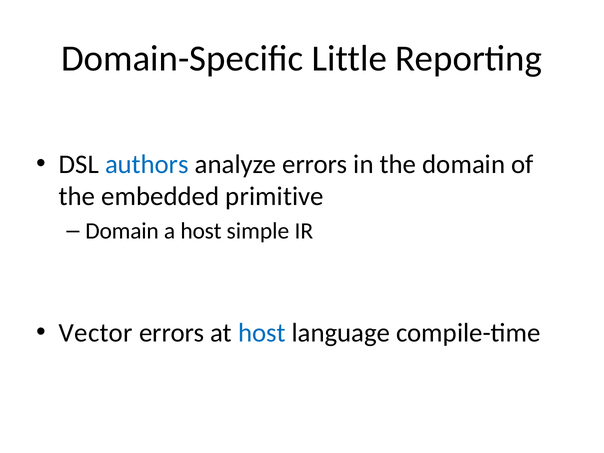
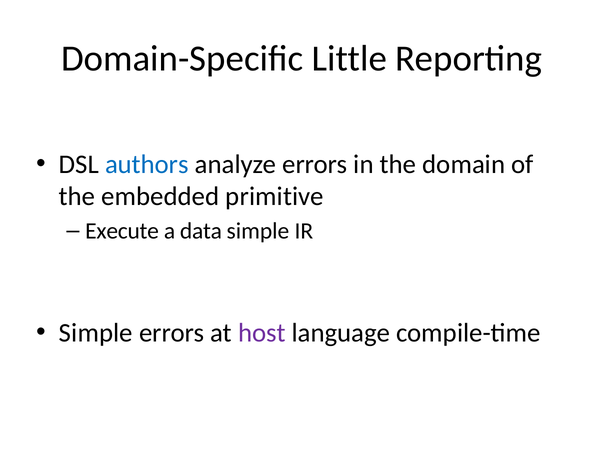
Domain: Domain -> Execute (122, 231)
a host: host -> data (201, 231)
Vector: Vector -> Simple (96, 333)
host colour: blue -> purple (262, 333)
